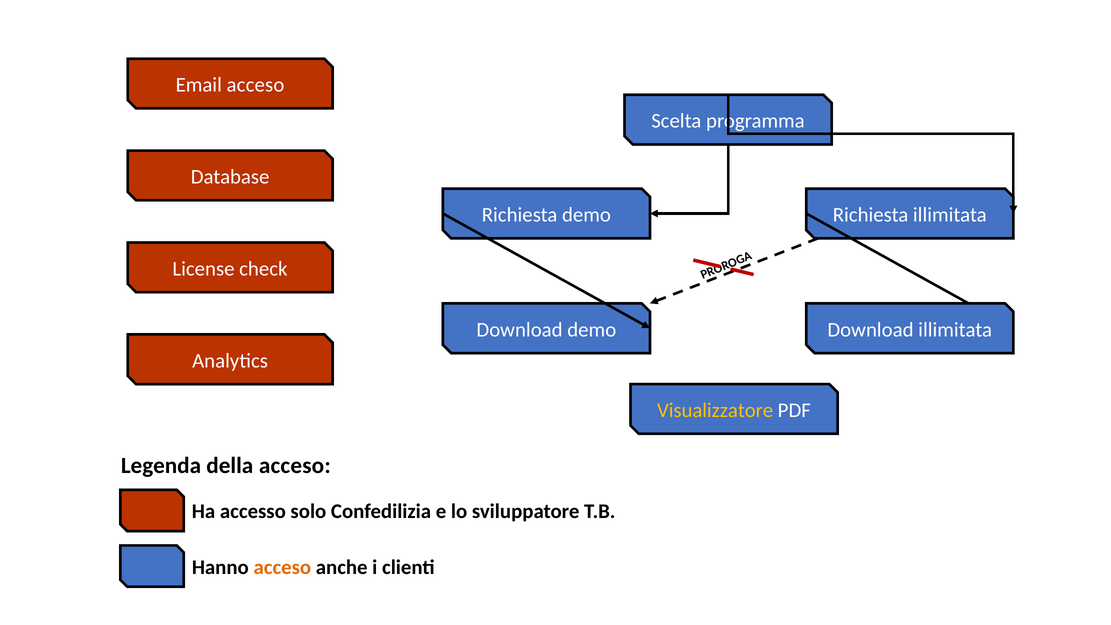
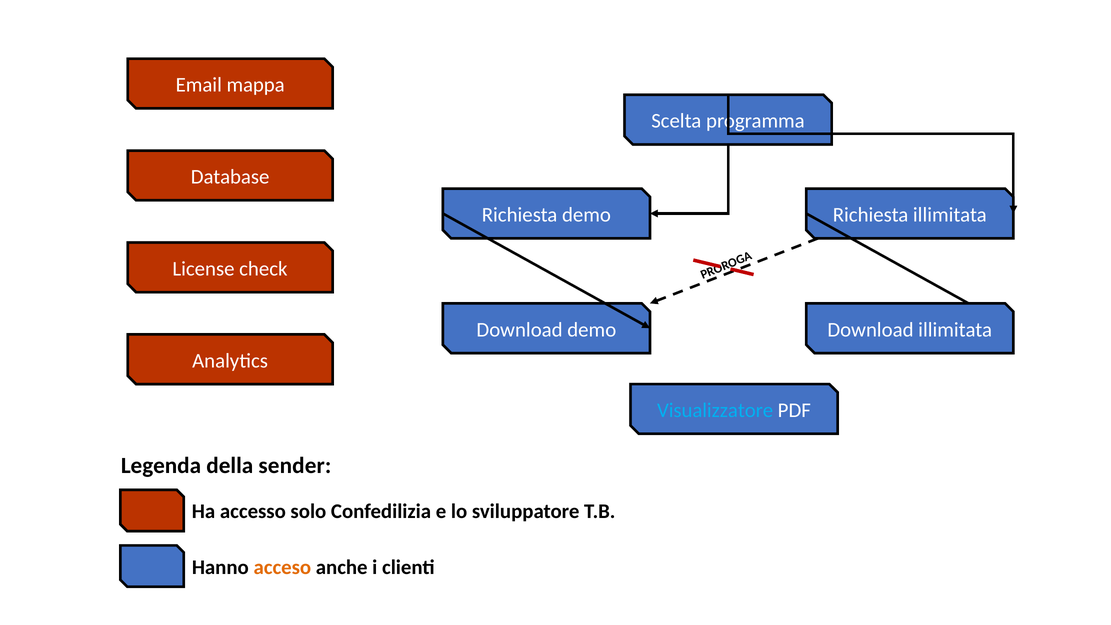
Email acceso: acceso -> mappa (256, 85)
Visualizzatore colour: yellow -> light blue (715, 410)
della acceso: acceso -> sender (295, 465)
